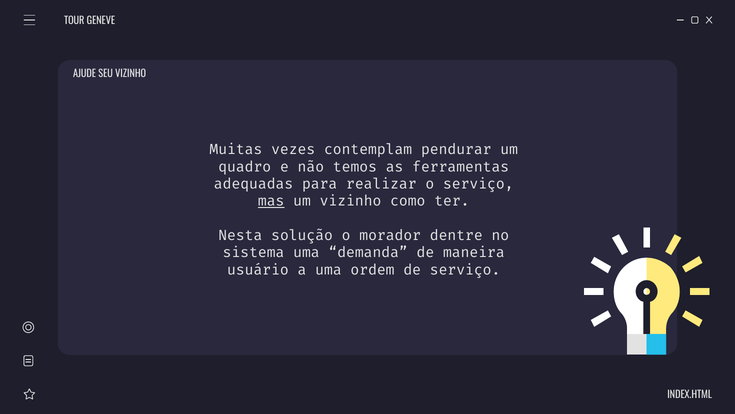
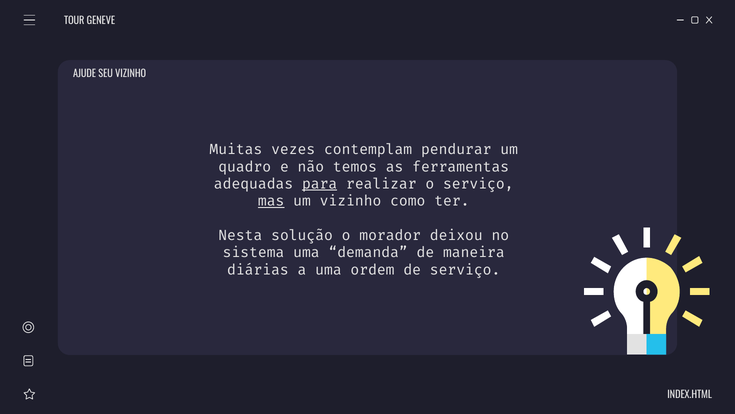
para underline: none -> present (320, 184)
dentre: dentre -> deixou (456, 235)
usuário: usuário -> diárias (258, 270)
